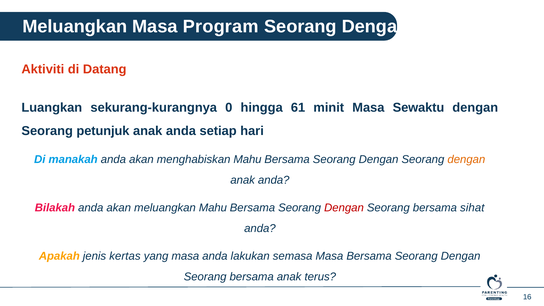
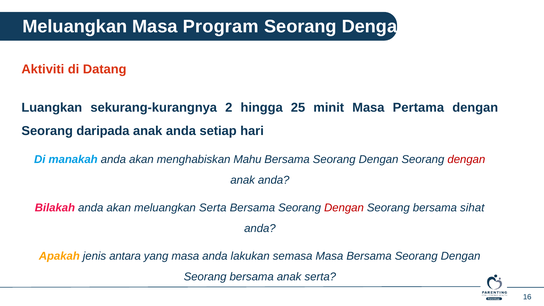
0: 0 -> 2 (229, 108)
61: 61 -> 25 (298, 108)
Sewaktu: Sewaktu -> Pertama (418, 108)
petunjuk: petunjuk -> daripada (103, 131)
dengan colour: orange -> red (466, 160)
meluangkan Mahu: Mahu -> Serta (213, 208)
kertas: kertas -> antara (125, 256)
anak terus: terus -> serta (320, 277)
